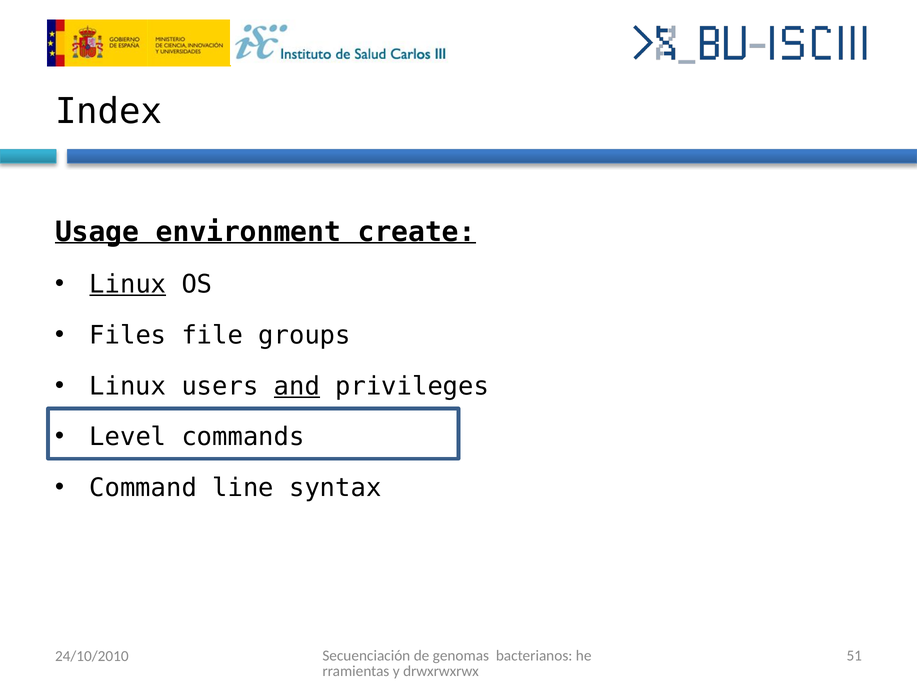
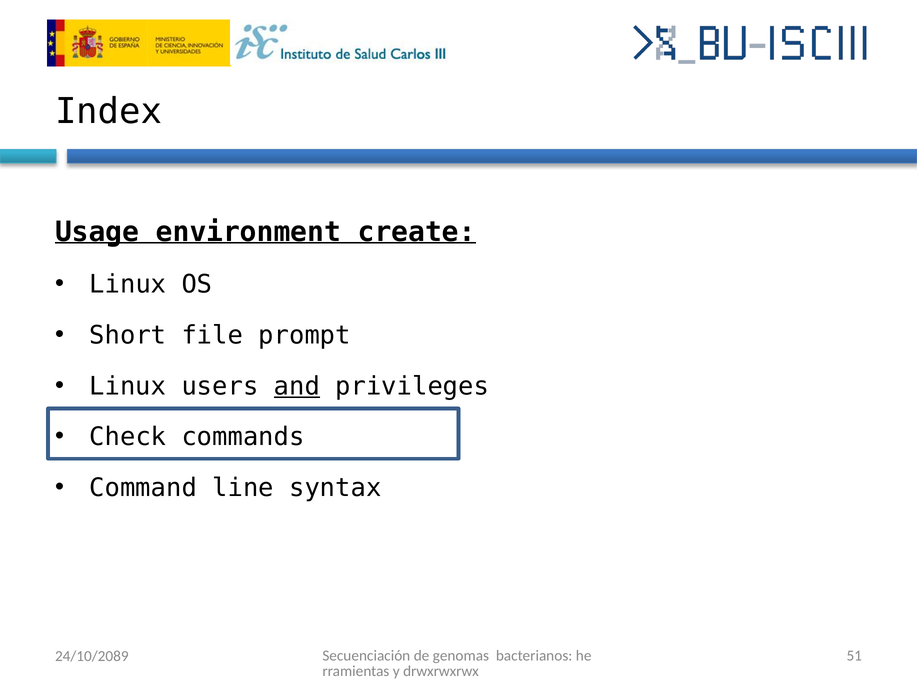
Linux underline: present -> none (128, 285)
Files: Files -> Short (128, 336)
groups: groups -> prompt (305, 336)
Level: Level -> Check (128, 437)
24/10/2010: 24/10/2010 -> 24/10/2089 (92, 657)
